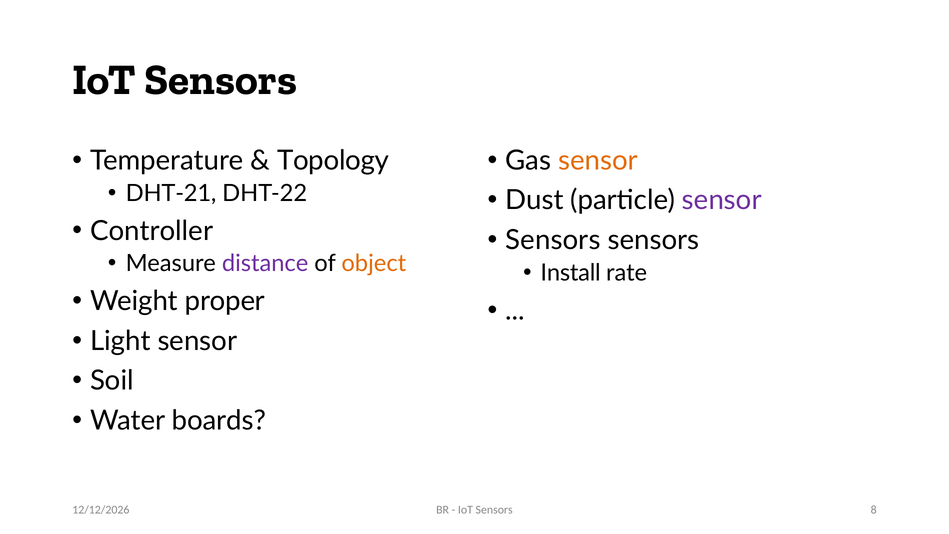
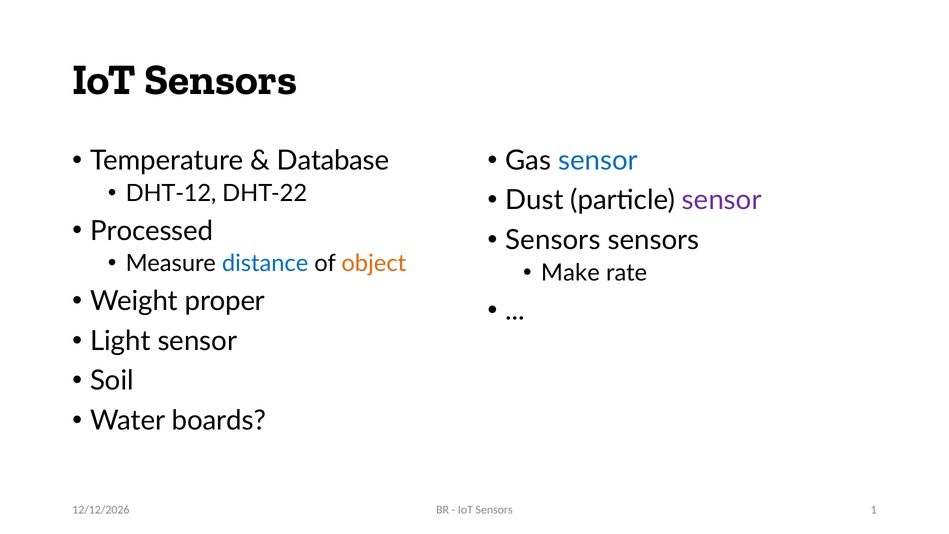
Topology: Topology -> Database (333, 160)
sensor colour: orange -> blue (598, 160)
DHT-21: DHT-21 -> DHT-12 (171, 193)
Controller: Controller -> Processed (152, 231)
distance colour: purple -> blue (265, 263)
Install: Install -> Make (570, 273)
8: 8 -> 1 (874, 510)
